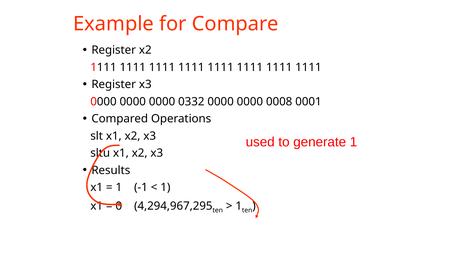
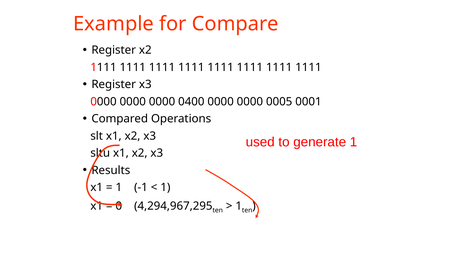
0332: 0332 -> 0400 (191, 102)
0008: 0008 -> 0005 (279, 102)
